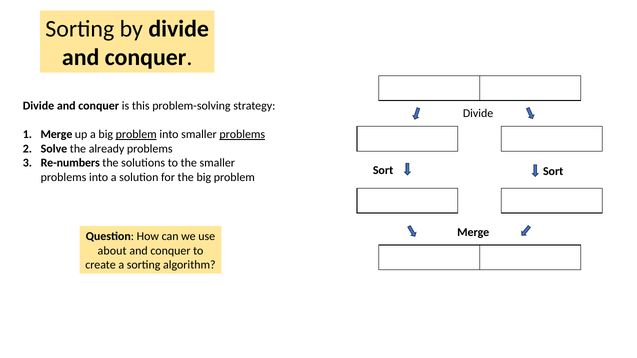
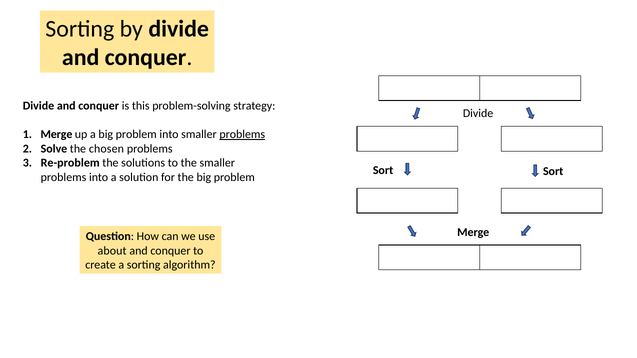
problem underline: present -> none (136, 134)
already: already -> chosen (106, 149)
Re-numbers: Re-numbers -> Re-problem (70, 163)
